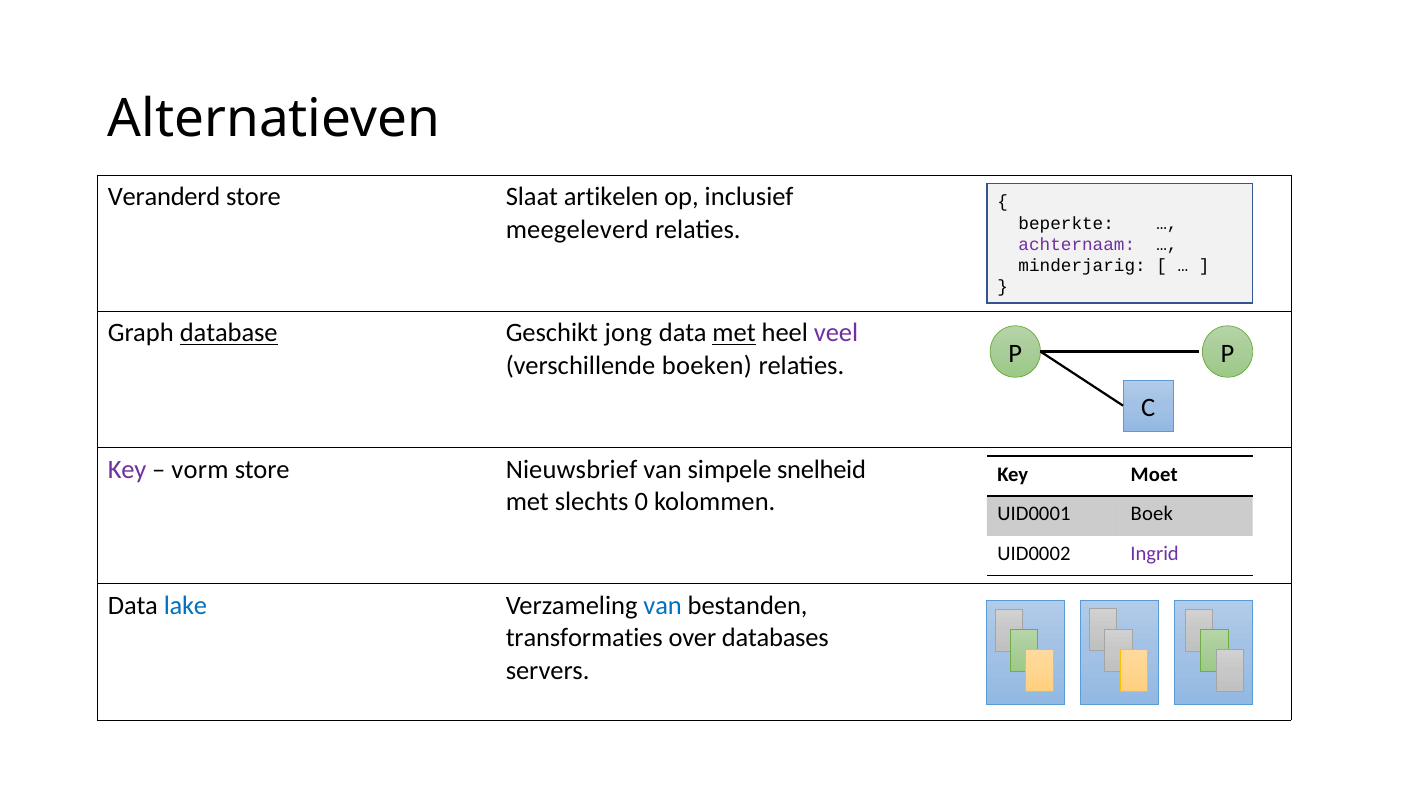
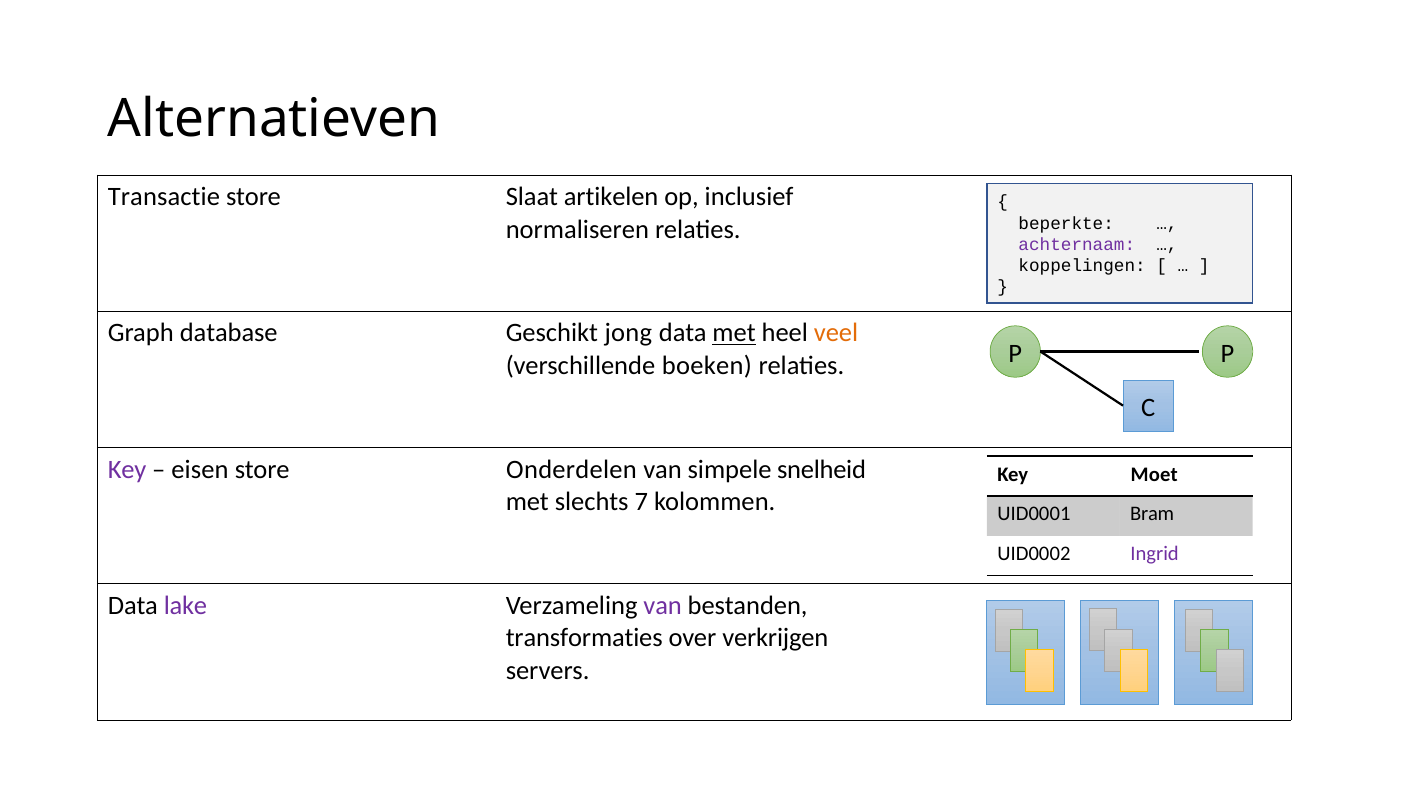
Veranderd: Veranderd -> Transactie (164, 197)
meegeleverd: meegeleverd -> normaliseren (577, 229)
minderjarig: minderjarig -> koppelingen (1082, 266)
database underline: present -> none (229, 333)
veel colour: purple -> orange (836, 333)
vorm: vorm -> eisen (200, 469)
Nieuwsbrief: Nieuwsbrief -> Onderdelen (572, 469)
0: 0 -> 7 (641, 502)
Boek: Boek -> Bram (1152, 514)
lake colour: blue -> purple (185, 606)
van colour: blue -> purple (663, 606)
databases: databases -> verkrijgen (775, 638)
